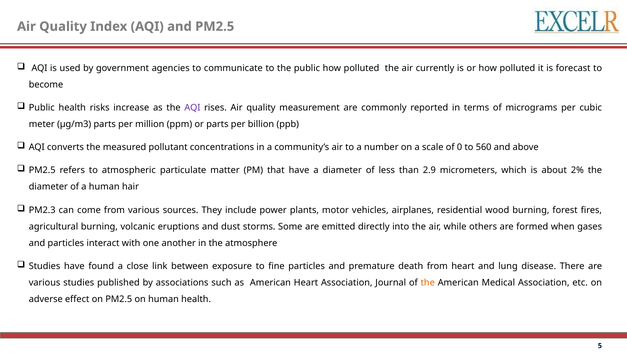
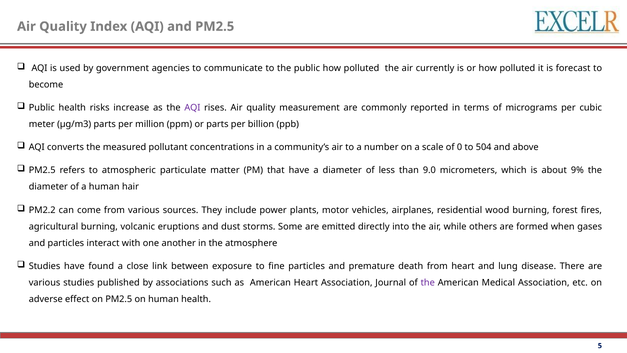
560: 560 -> 504 (484, 147)
2.9: 2.9 -> 9.0 (429, 170)
2%: 2% -> 9% (577, 170)
PM2.3: PM2.3 -> PM2.2 (42, 210)
the colour: orange -> purple (428, 282)
